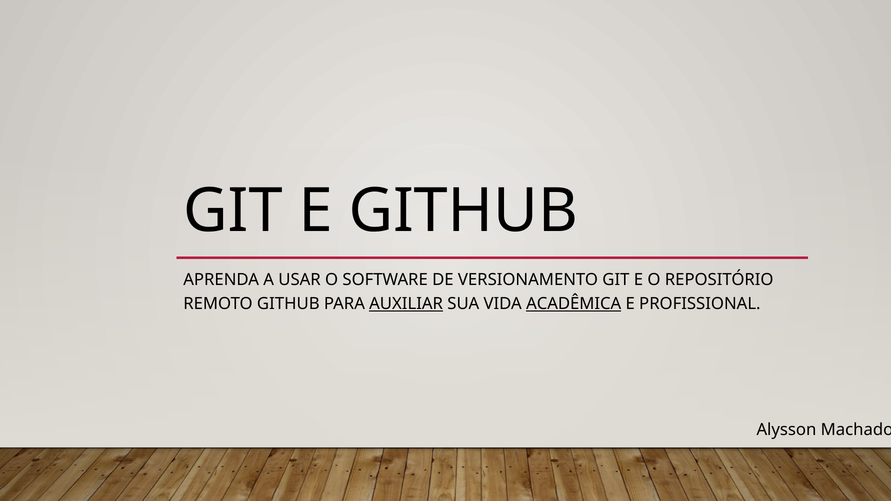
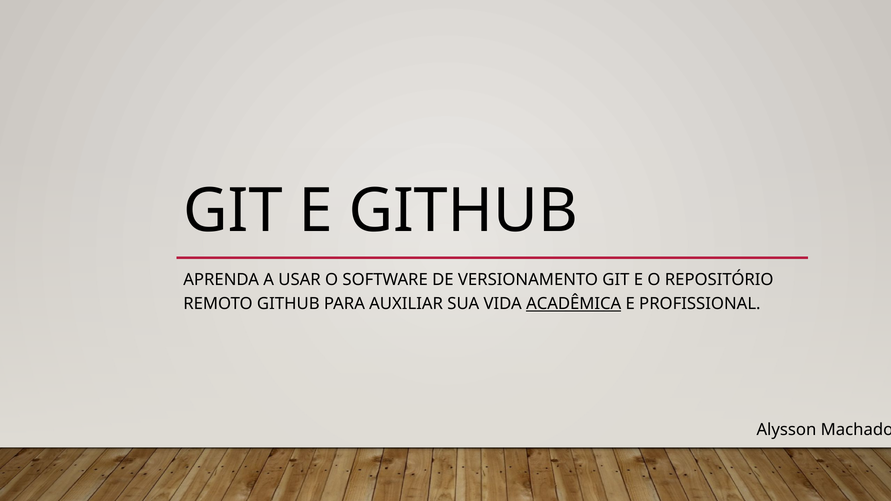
AUXILIAR underline: present -> none (406, 304)
